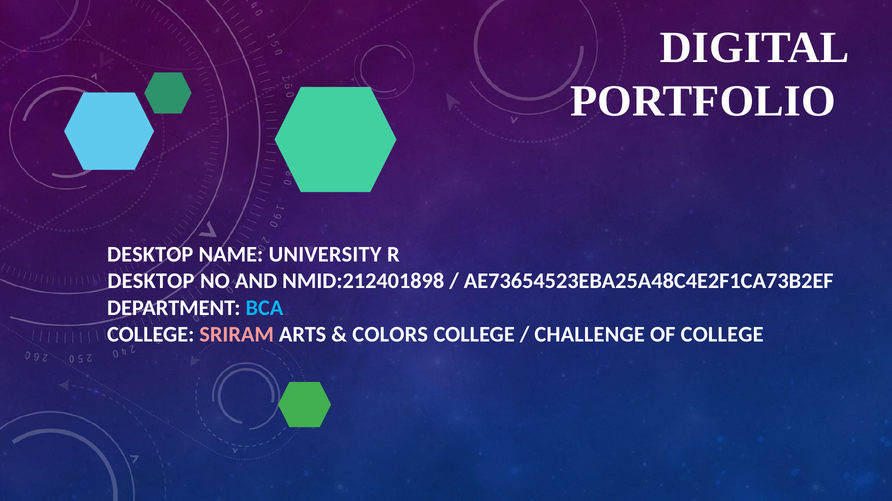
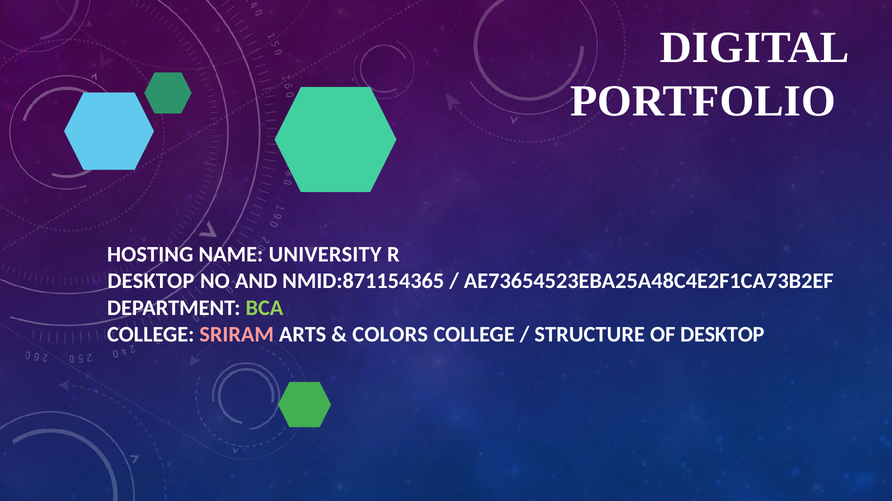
DESKTOP: DESKTOP -> HOSTING (150, 255)
NMID:212401898: NMID:212401898 -> NMID:871154365 (363, 281)
BCA colour: light blue -> light green (264, 308)
CHALLENGE: CHALLENGE -> STRUCTURE (590, 335)
OF COLLEGE: COLLEGE -> DESKTOP (722, 335)
